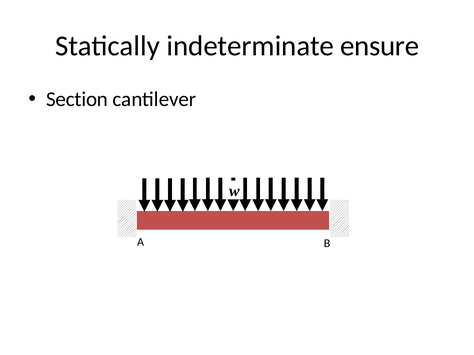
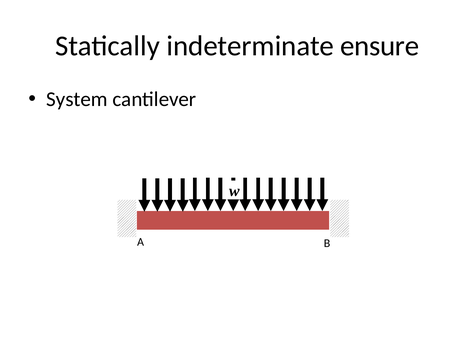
Section: Section -> System (77, 99)
